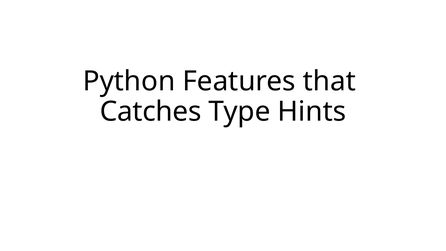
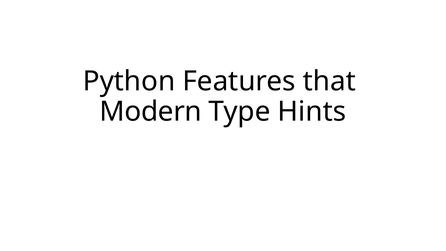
Catches: Catches -> Modern (151, 111)
